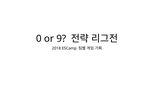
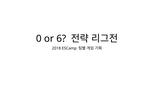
9: 9 -> 6 (61, 38)
